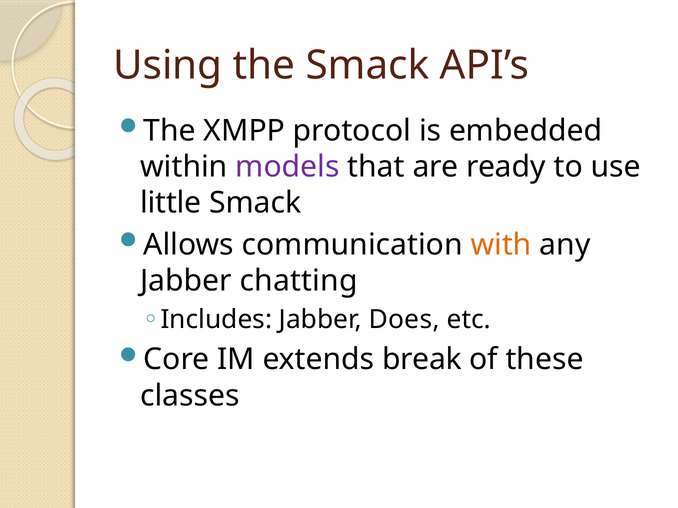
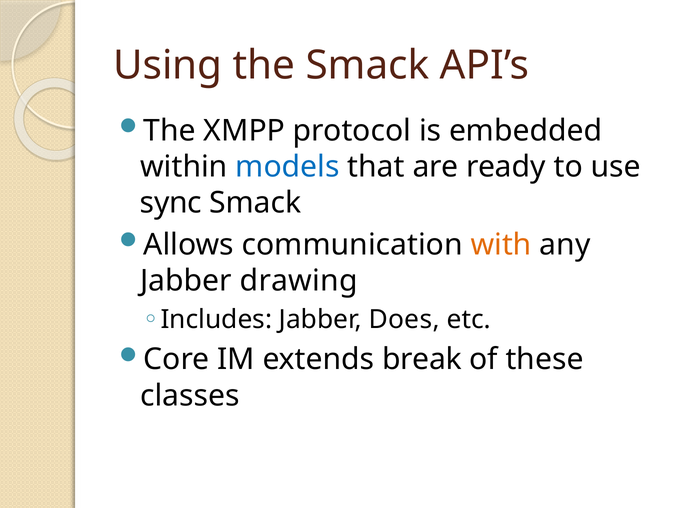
models colour: purple -> blue (288, 167)
little: little -> sync (171, 203)
chatting: chatting -> drawing (299, 281)
